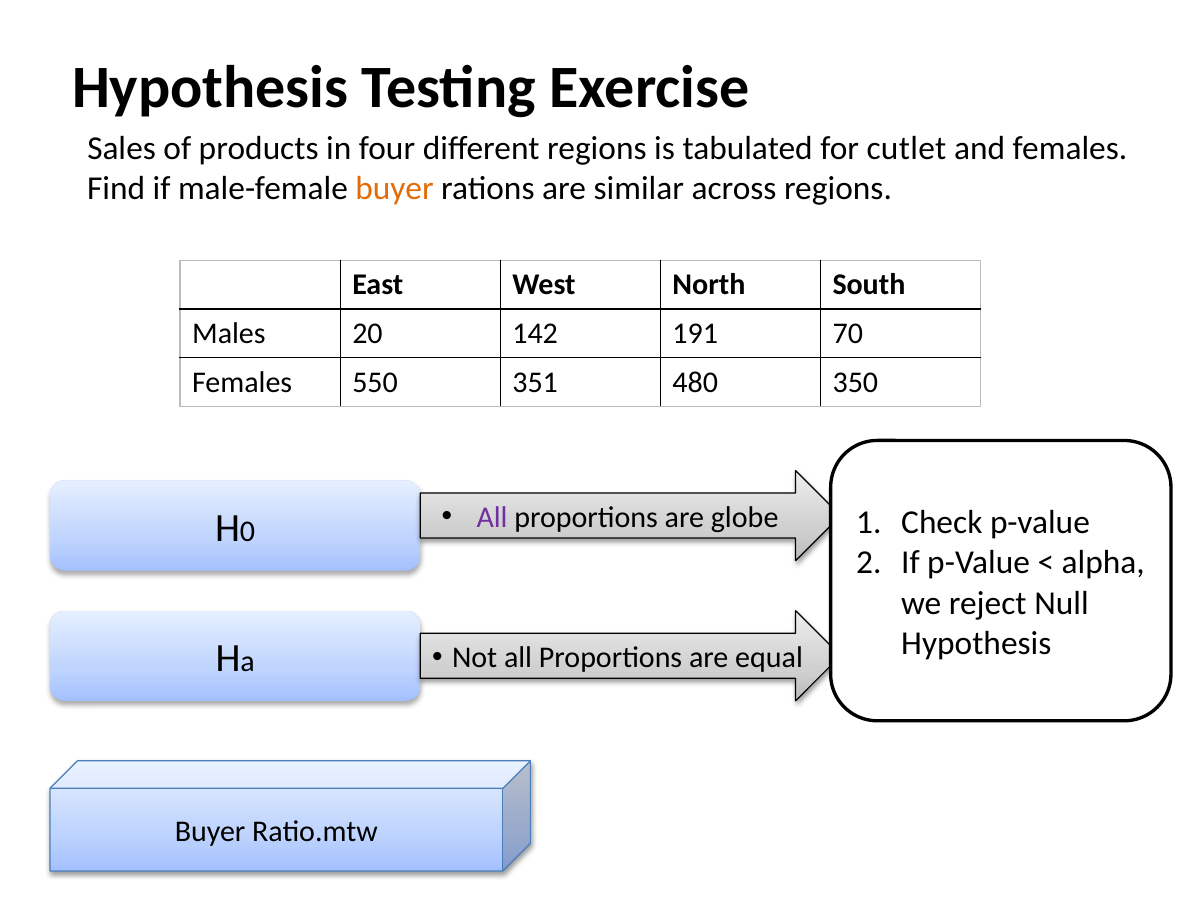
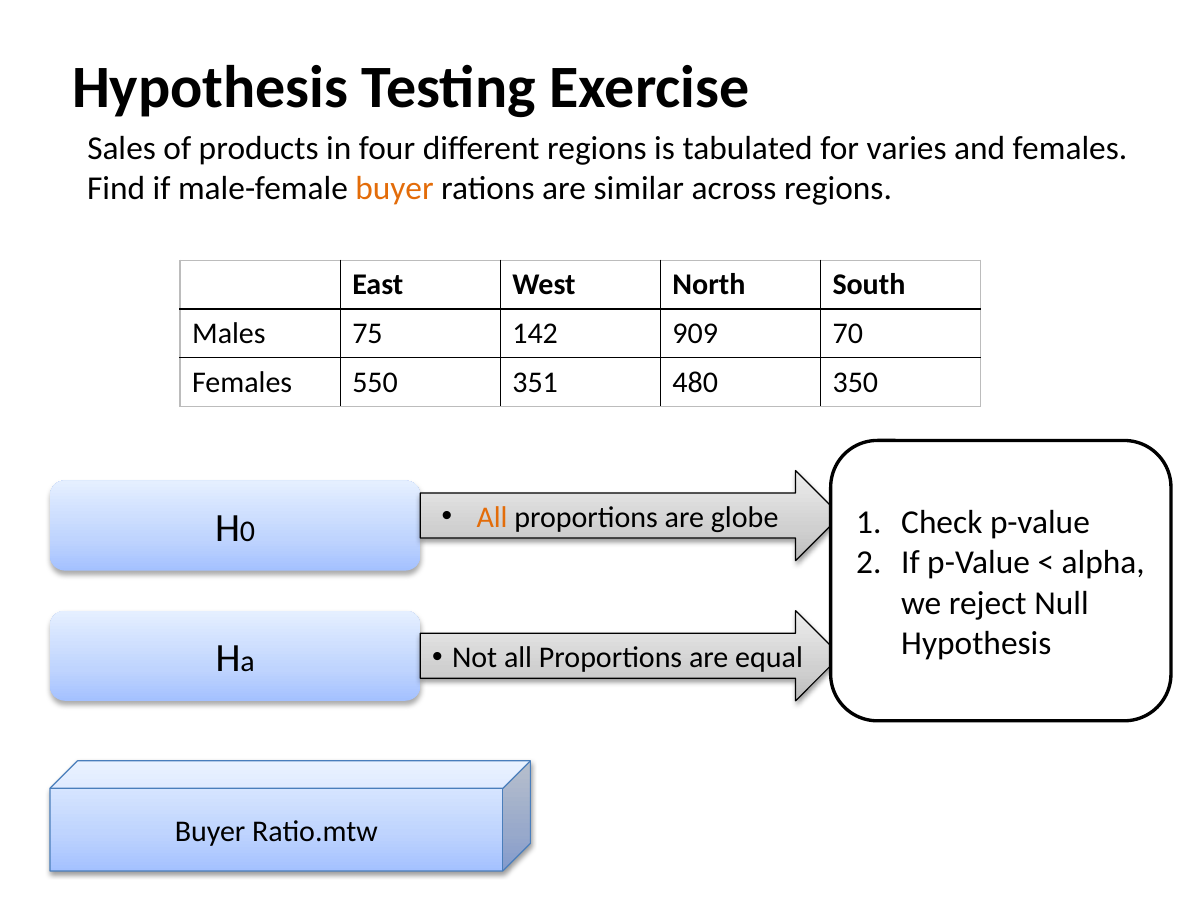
cutlet: cutlet -> varies (907, 149)
20: 20 -> 75 (367, 334)
191: 191 -> 909 (695, 334)
All colour: purple -> orange (492, 517)
